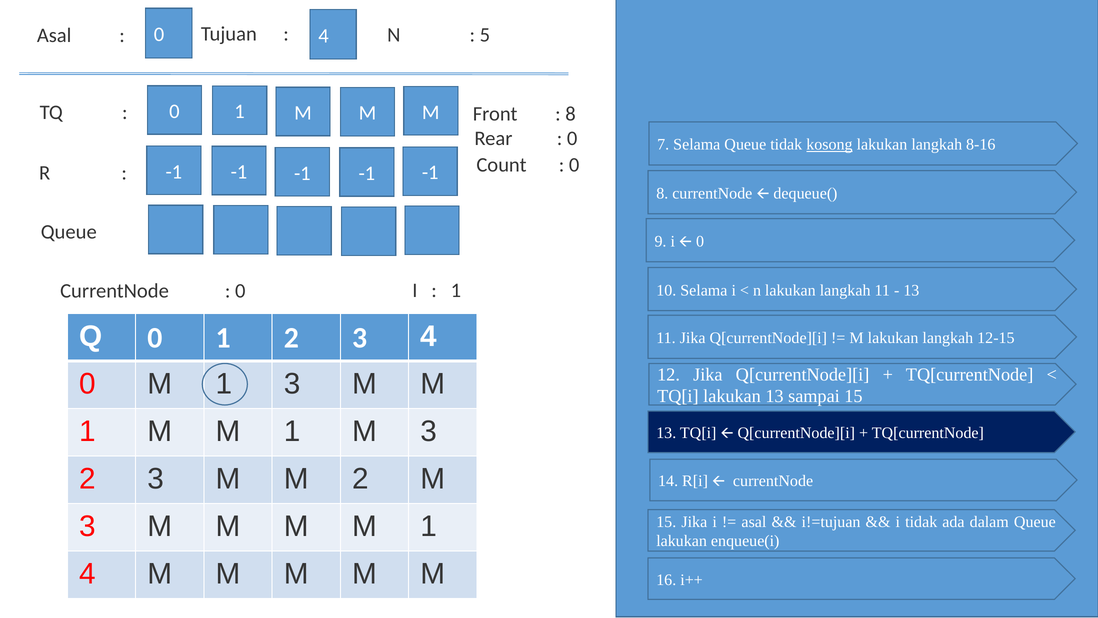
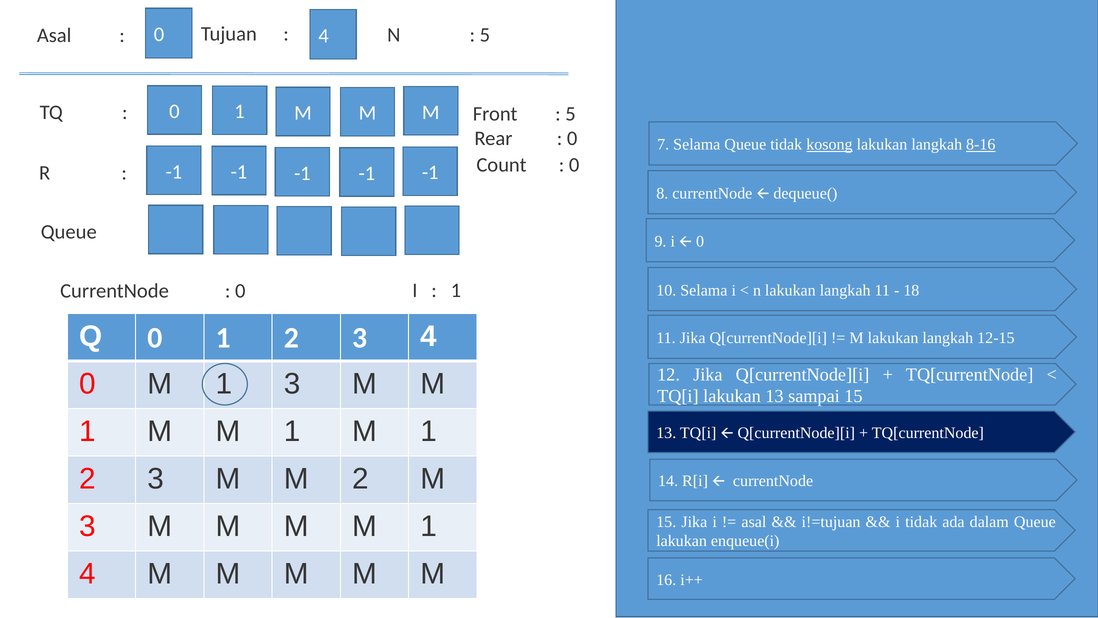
8: 8 -> 5 (571, 114)
8-16 underline: none -> present (981, 144)
13: 13 -> 18 (911, 290)
1 M 3: 3 -> 1 (429, 431)
